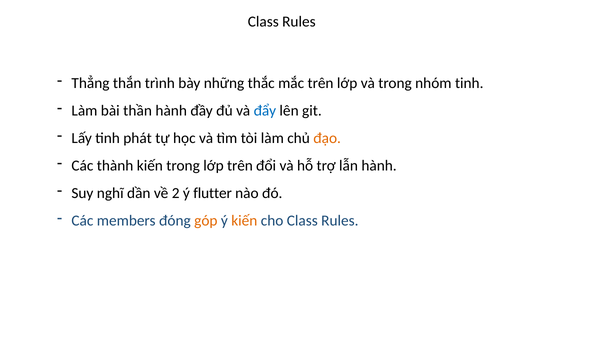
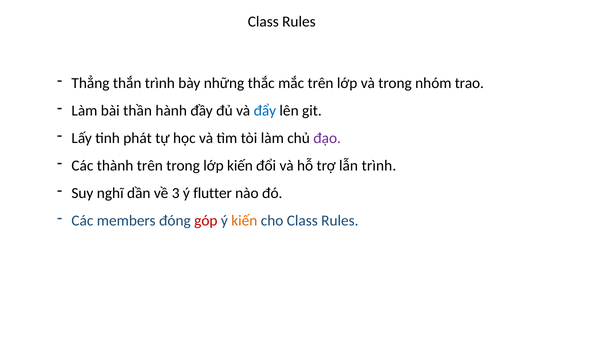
nhóm tinh: tinh -> trao (469, 83)
đạo colour: orange -> purple (327, 138)
thành kiến: kiến -> trên (150, 166)
lớp trên: trên -> kiến (240, 166)
lẫn hành: hành -> trình (379, 166)
2: 2 -> 3 (176, 193)
góp colour: orange -> red (206, 221)
